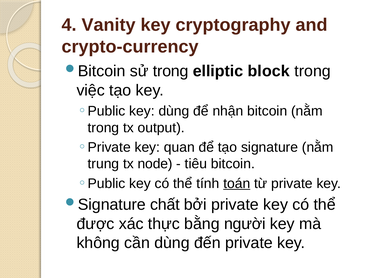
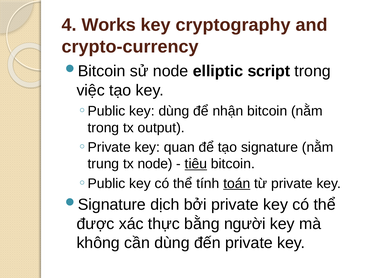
Vanity: Vanity -> Works (109, 25)
sử trong: trong -> node (171, 71)
block: block -> script (269, 71)
tiêu underline: none -> present (196, 164)
chất: chất -> dịch (165, 204)
